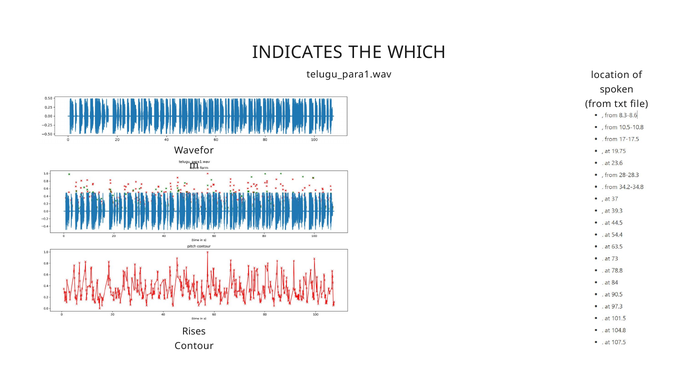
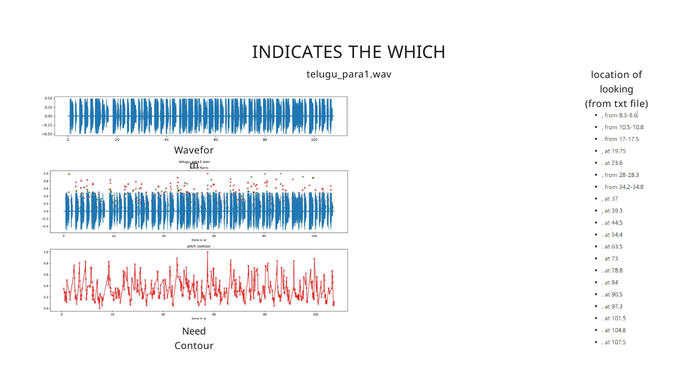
spoken: spoken -> looking (617, 90)
Rises: Rises -> Need (194, 332)
